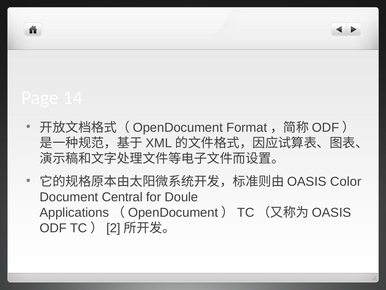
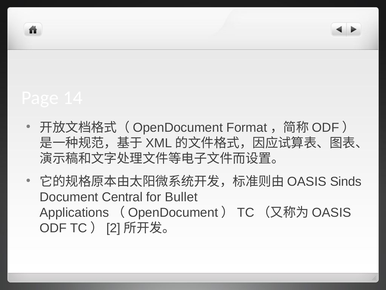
Color: Color -> Sinds (346, 181)
Doule: Doule -> Bullet (181, 197)
